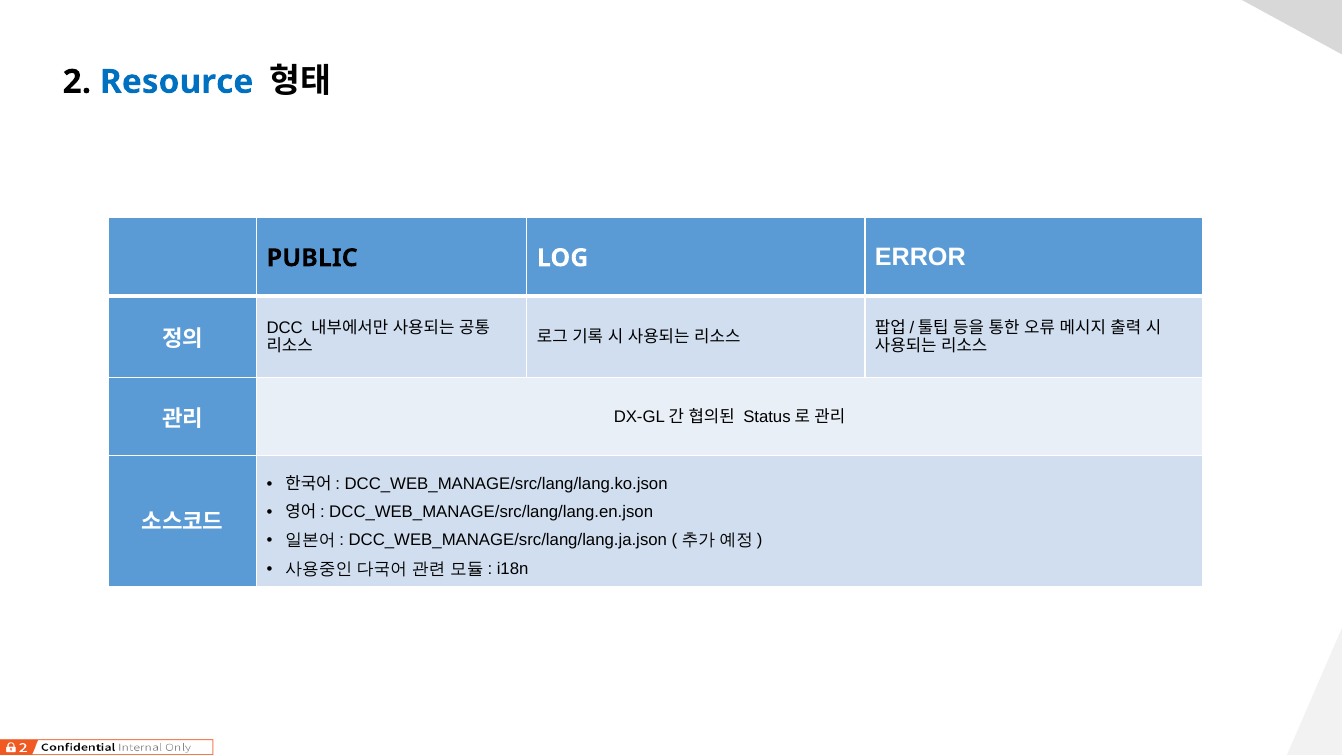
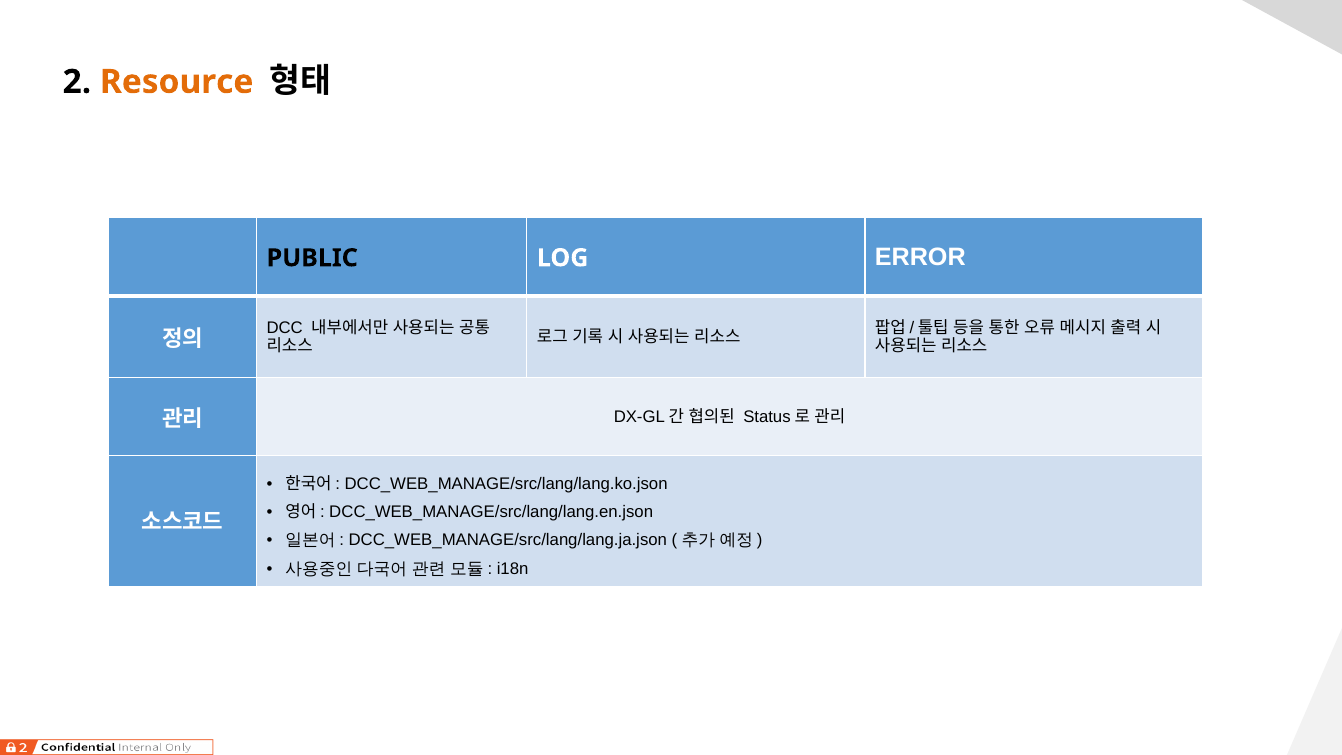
Resource colour: blue -> orange (177, 82)
